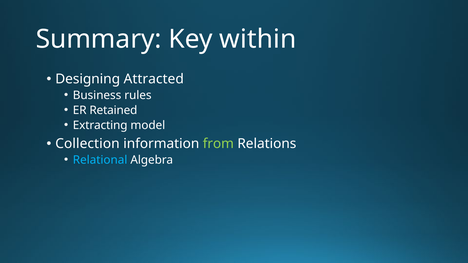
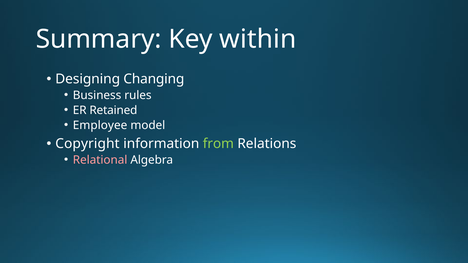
Attracted: Attracted -> Changing (154, 79)
Extracting: Extracting -> Employee (100, 125)
Collection: Collection -> Copyright (87, 144)
Relational colour: light blue -> pink (100, 160)
